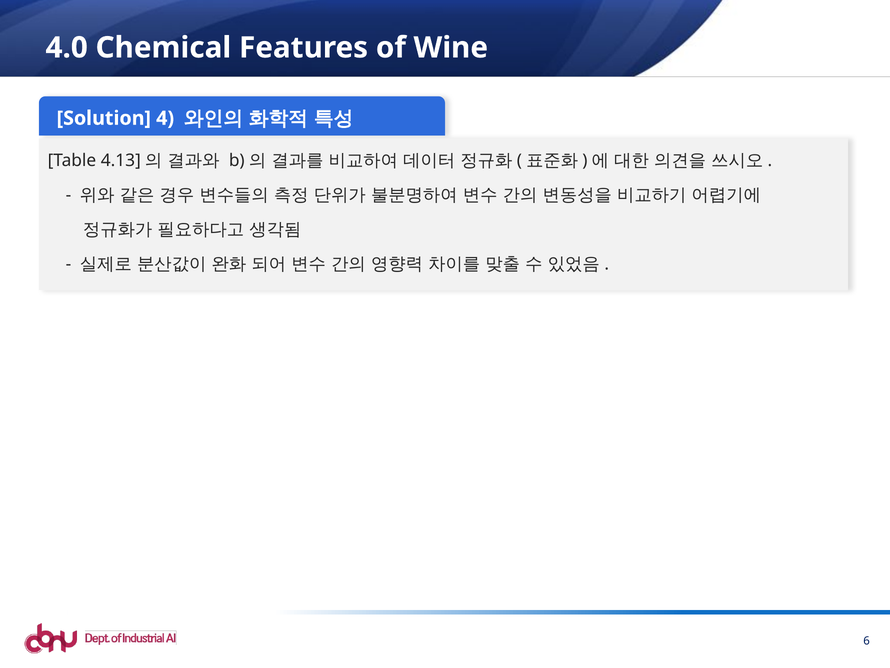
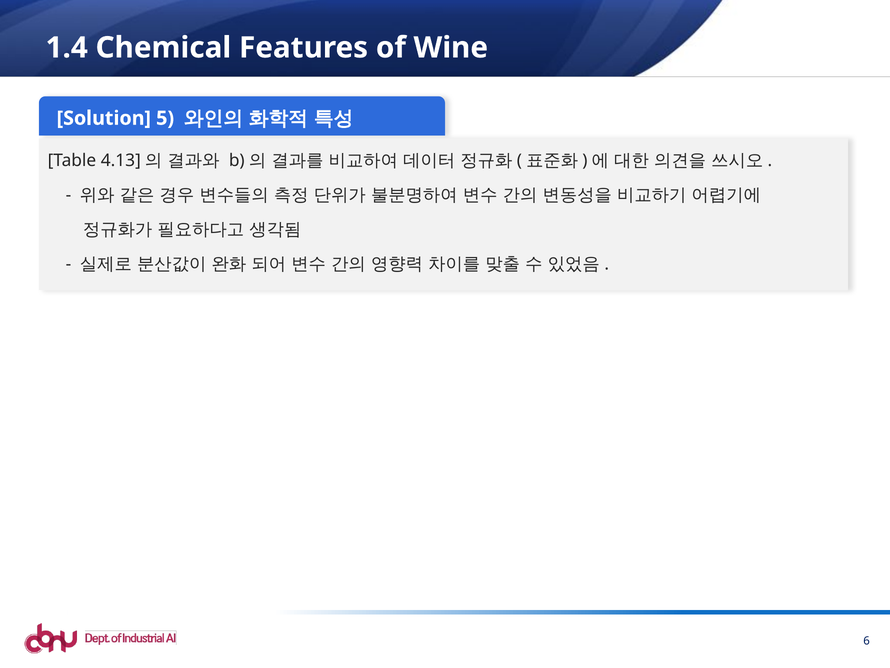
4.0: 4.0 -> 1.4 (67, 48)
4: 4 -> 5 (165, 118)
